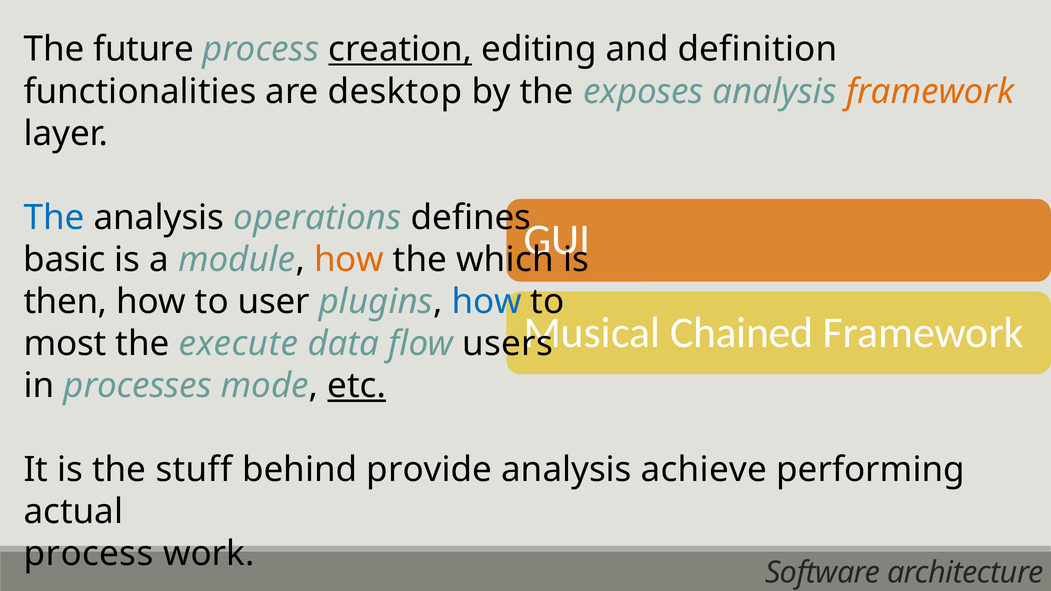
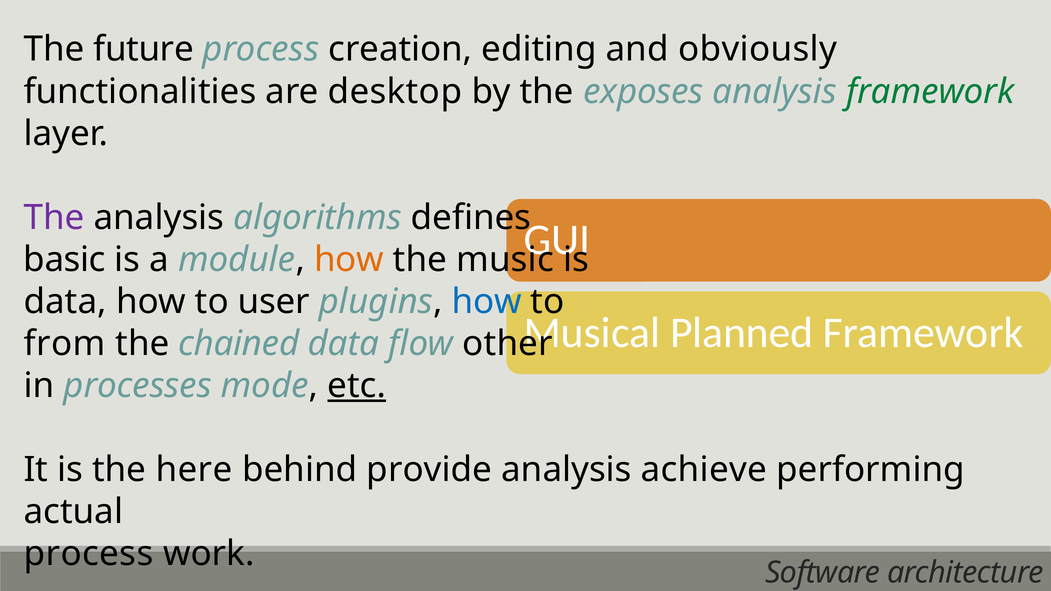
creation underline: present -> none (400, 49)
definition: definition -> obviously (758, 49)
framework colour: orange -> green (930, 91)
The colour: blue -> purple (54, 218)
operations: operations -> algorithms (318, 218)
which: which -> music (505, 260)
then: then -> data (65, 302)
Chained: Chained -> Planned (742, 333)
most: most -> from (65, 344)
execute: execute -> chained (239, 344)
users: users -> other (508, 344)
stuff: stuff -> here (194, 470)
